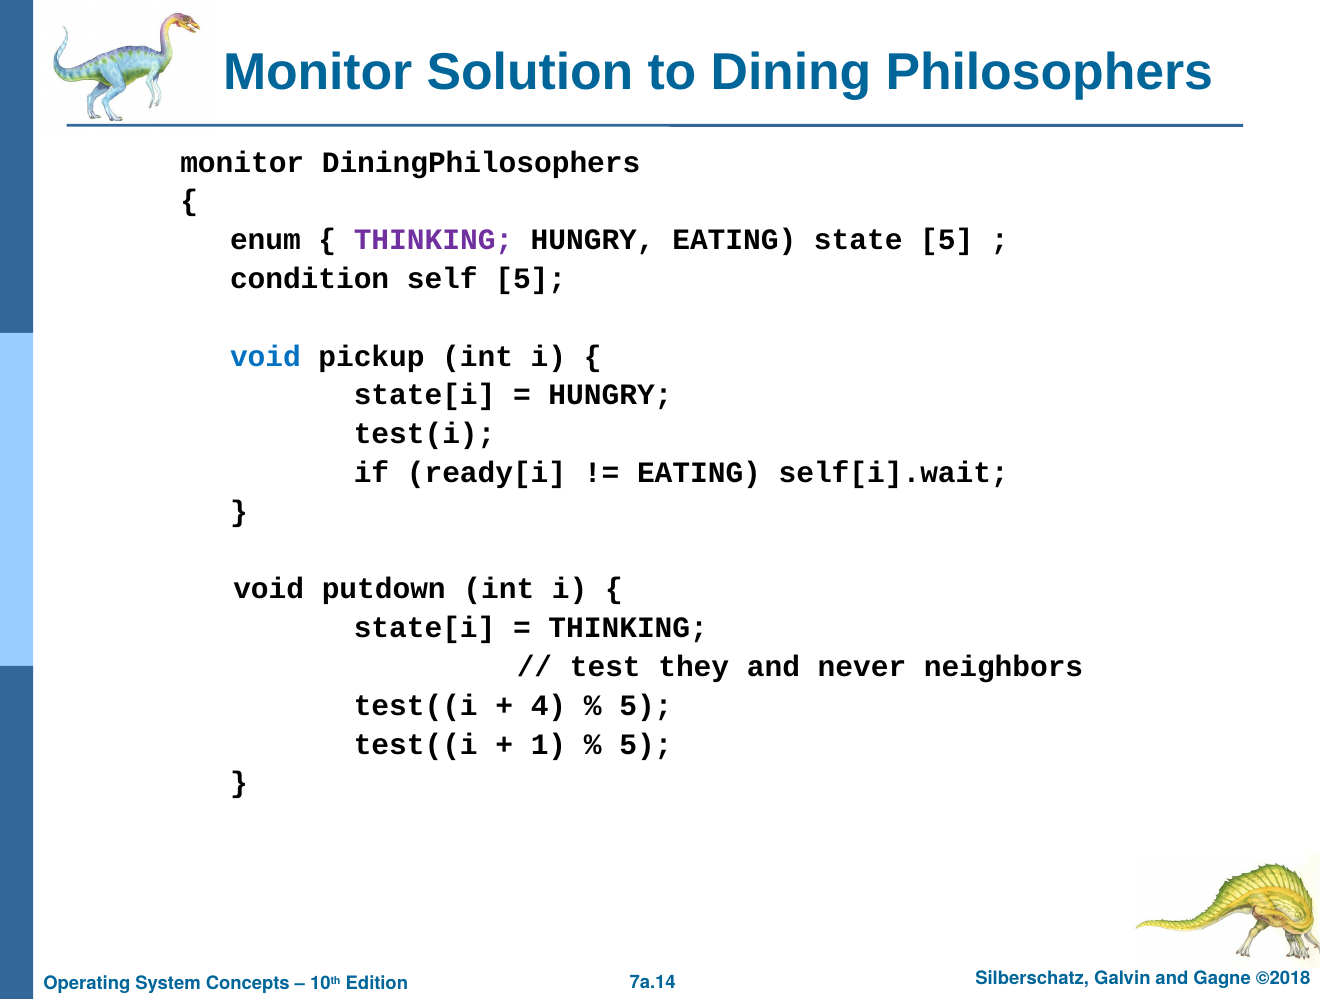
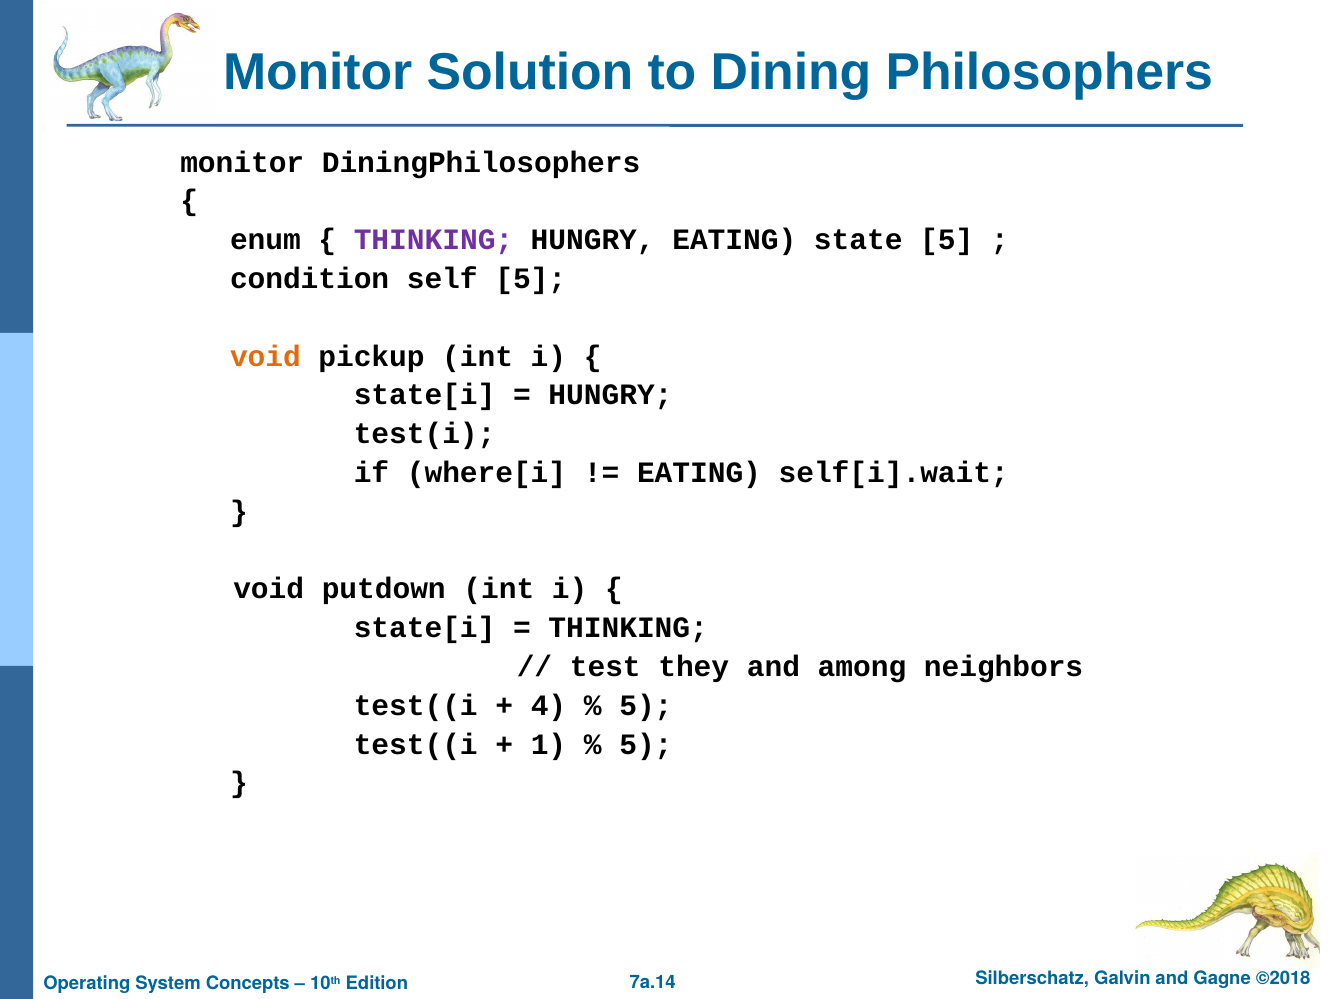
void colour: blue -> orange (265, 356)
ready[i: ready[i -> where[i (487, 473)
never: never -> among (862, 667)
